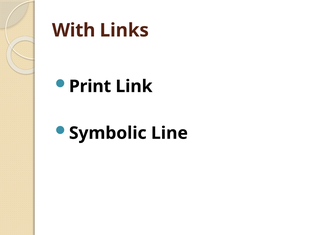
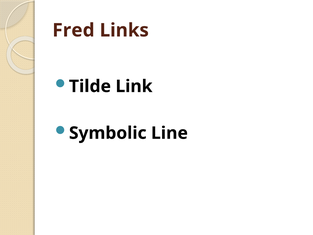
With: With -> Fred (73, 30)
Print: Print -> Tilde (90, 86)
